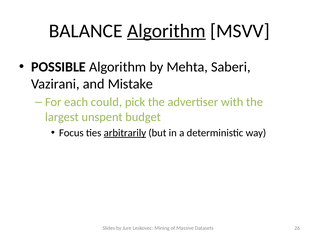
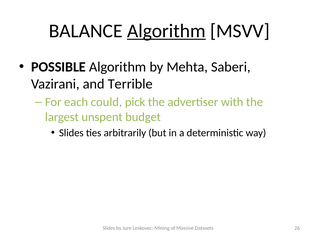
Mistake: Mistake -> Terrible (130, 84)
Focus: Focus -> Slides (71, 133)
arbitrarily underline: present -> none (125, 133)
